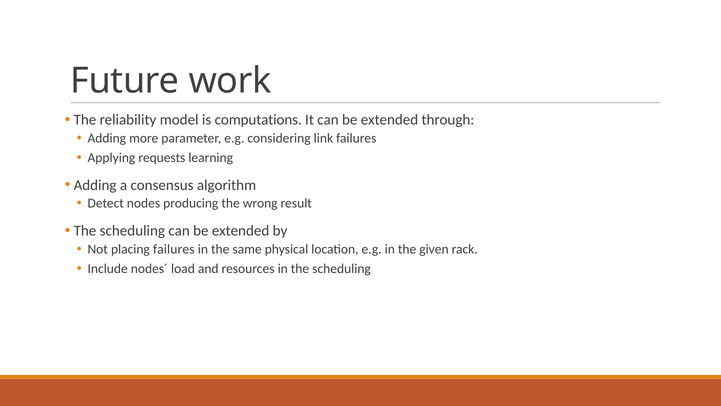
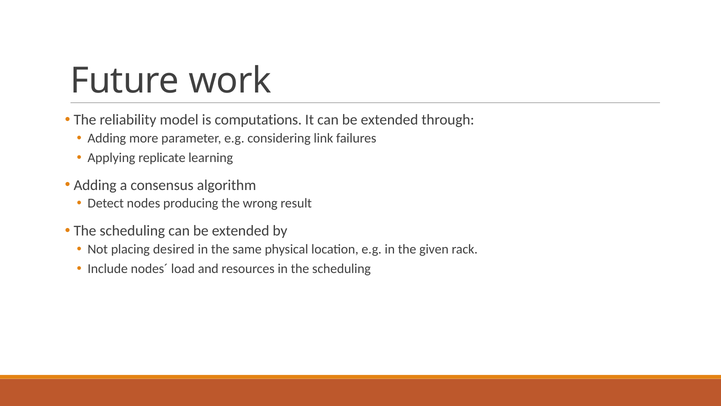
requests: requests -> replicate (162, 157)
placing failures: failures -> desired (174, 249)
